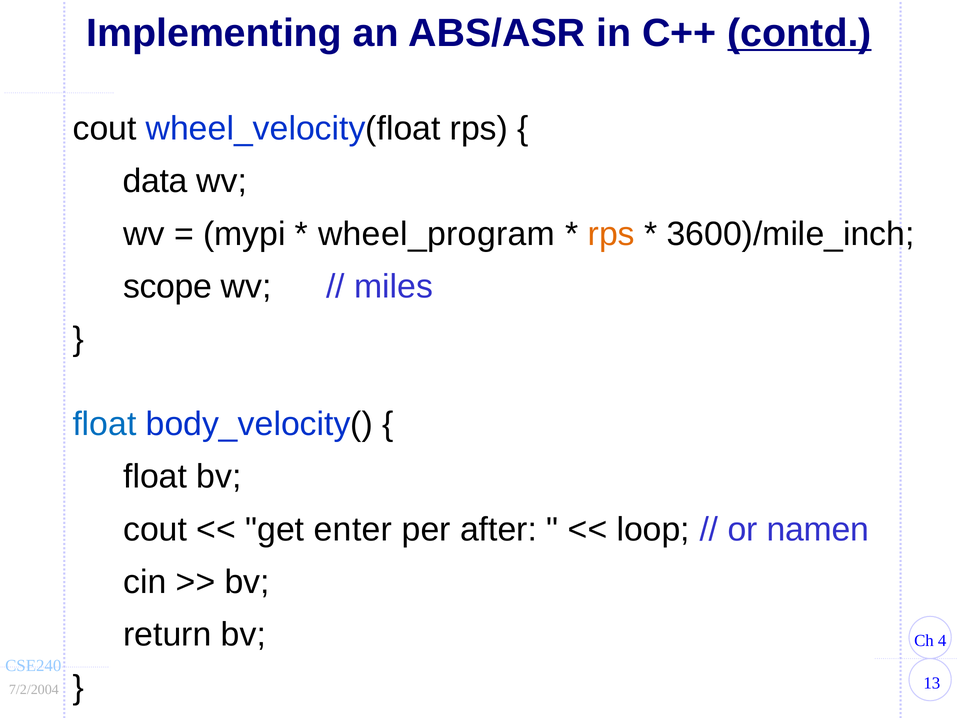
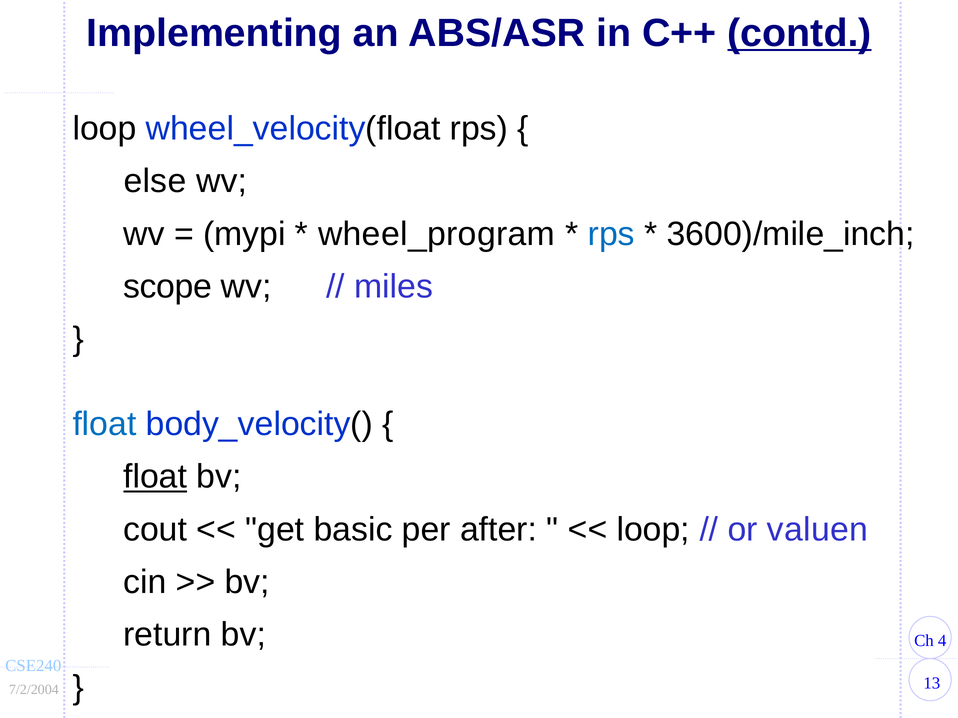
cout: cout -> loop (105, 129)
data: data -> else (155, 182)
rps colour: orange -> blue (611, 234)
float underline: none -> present (155, 477)
enter: enter -> basic (353, 530)
namen: namen -> valuen (818, 530)
